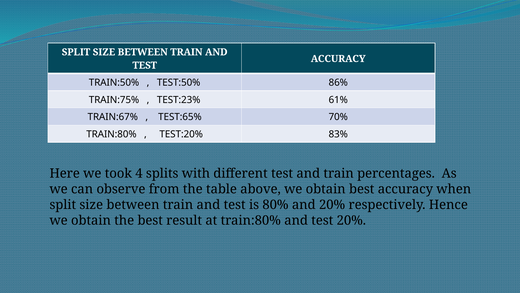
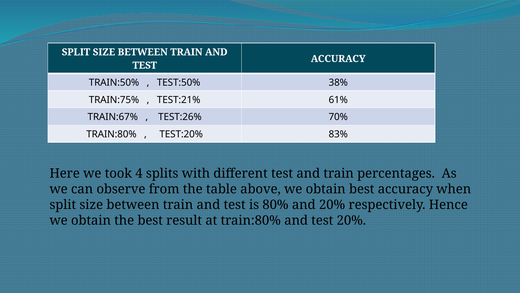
86%: 86% -> 38% (338, 82)
TEST:23%: TEST:23% -> TEST:21% (179, 100)
TEST:65%: TEST:65% -> TEST:26% (180, 117)
